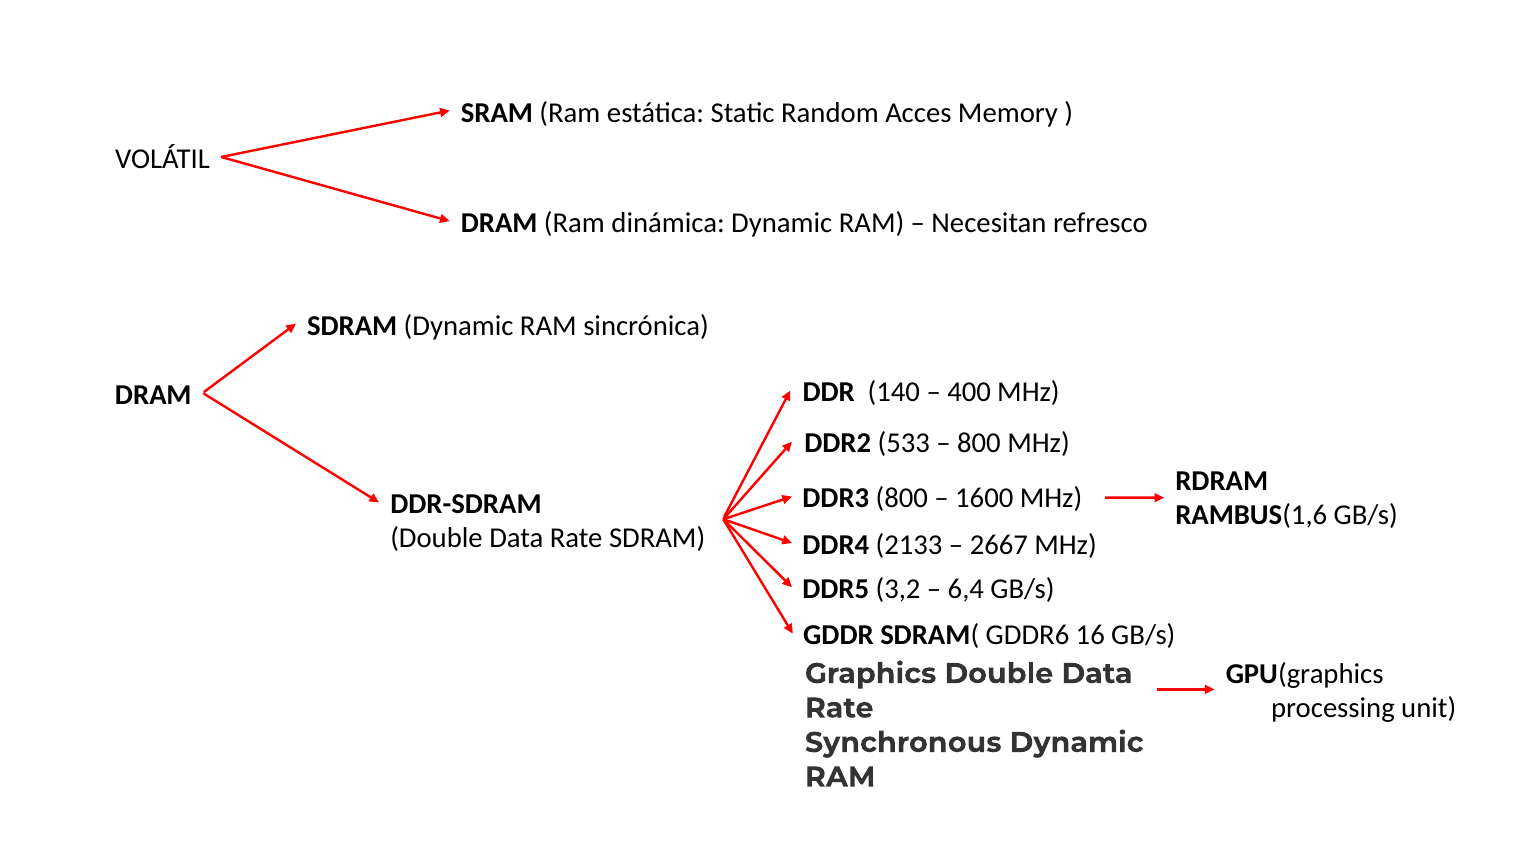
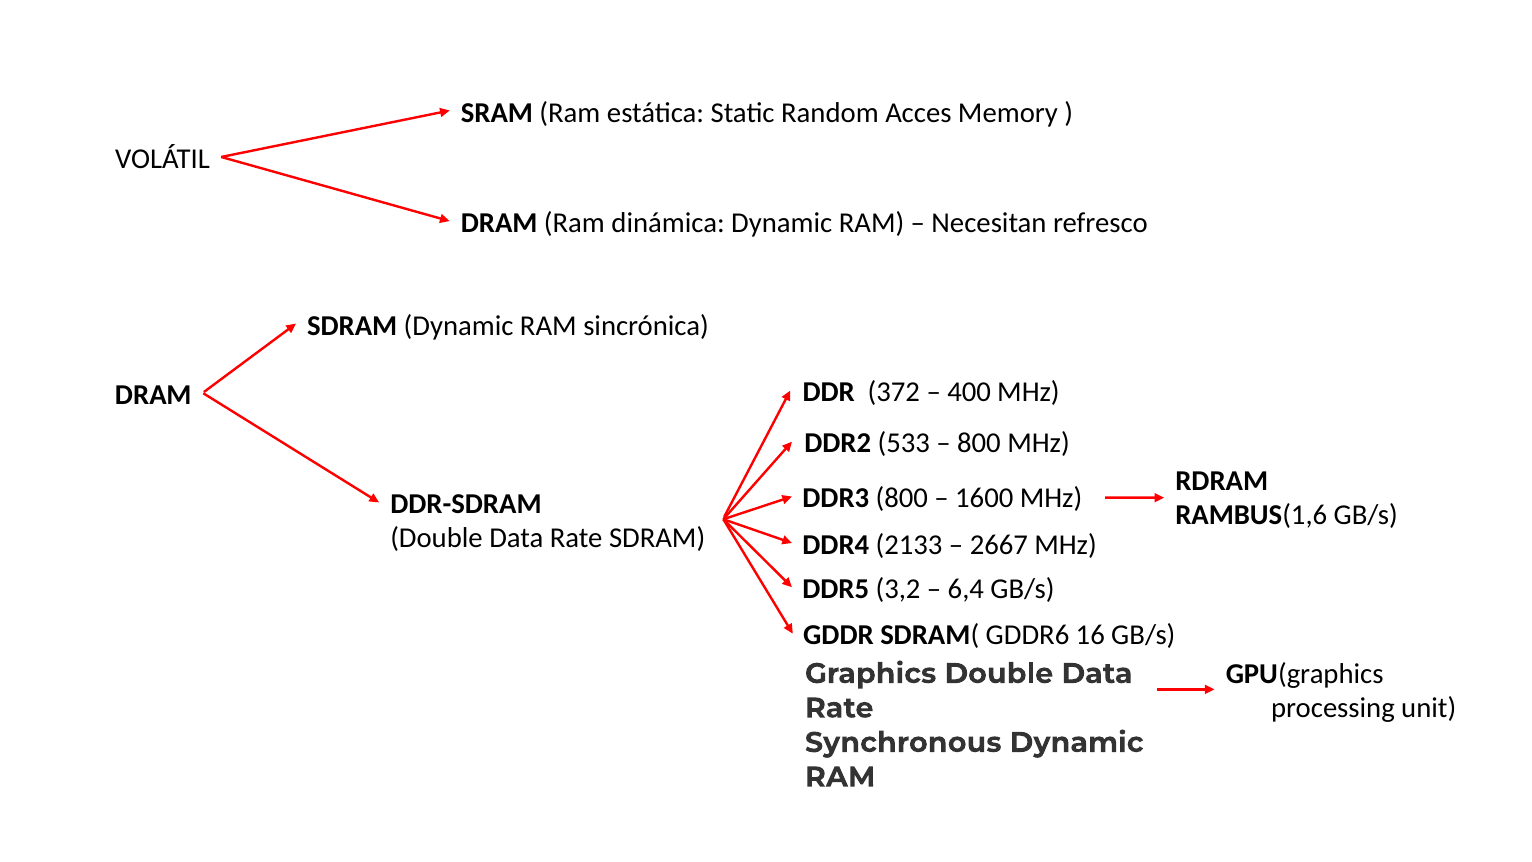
140: 140 -> 372 (894, 392)
